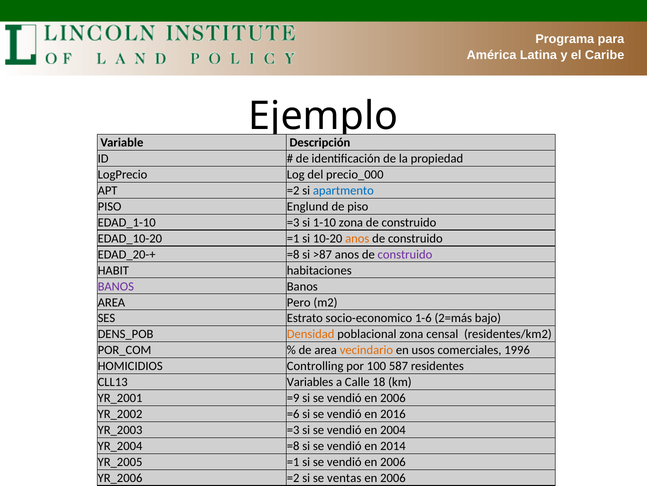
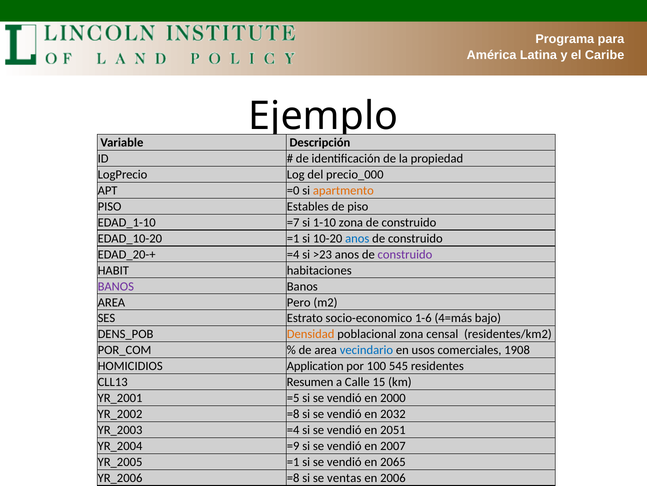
APT =2: =2 -> =0 (293, 190)
apartmento colour: blue -> orange (343, 190)
Englund: Englund -> Estables (308, 206)
=3: =3 -> =7 (293, 222)
anos colour: orange -> blue (357, 238)
=8: =8 -> =4 (293, 254)
>87: >87 -> >23 (322, 254)
2=más: 2=más -> 4=más (453, 318)
vecindario colour: orange -> blue (366, 350)
1996: 1996 -> 1908 (517, 350)
Controlling: Controlling -> Application (315, 366)
587: 587 -> 545 (398, 366)
Variables: Variables -> Resumen (310, 382)
18: 18 -> 15 (379, 382)
=9: =9 -> =5 (293, 398)
2006: 2006 -> 2000 (393, 398)
=6: =6 -> =8 (293, 414)
2016: 2016 -> 2032 (393, 414)
=3: =3 -> =4 (293, 429)
2004: 2004 -> 2051 (393, 429)
=8: =8 -> =9 (293, 445)
2014: 2014 -> 2007 (393, 445)
2006: 2006 -> 2065 (393, 461)
=2: =2 -> =8 (293, 477)
